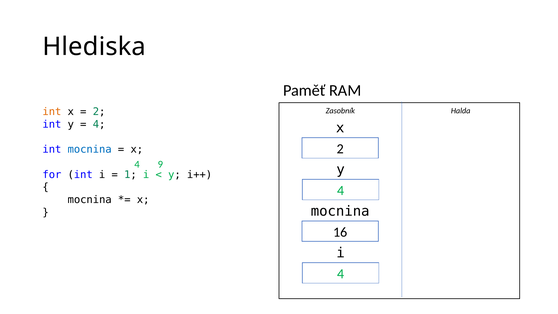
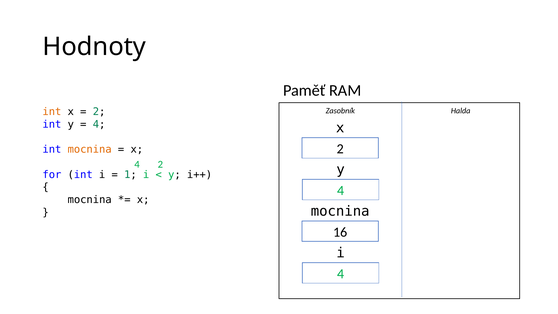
Hlediska: Hlediska -> Hodnoty (94, 47)
mocnina colour: blue -> orange (90, 149)
4 9: 9 -> 2 (160, 164)
